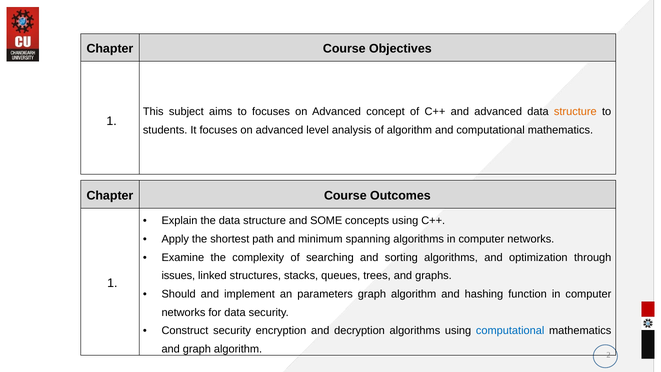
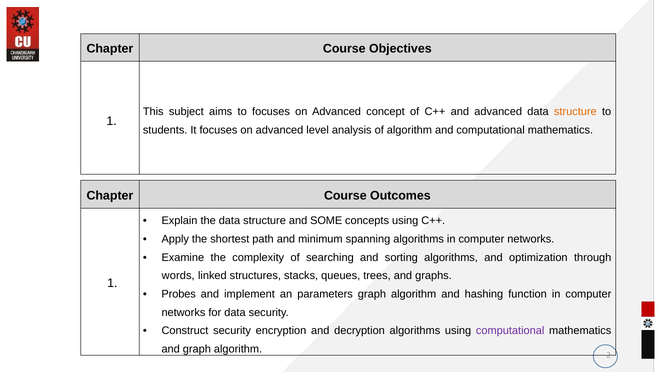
issues: issues -> words (178, 276)
Should: Should -> Probes (179, 294)
computational colour: blue -> purple (510, 331)
